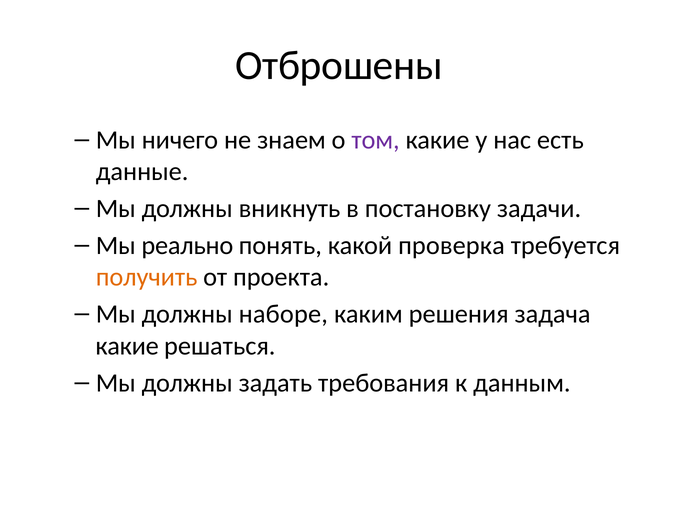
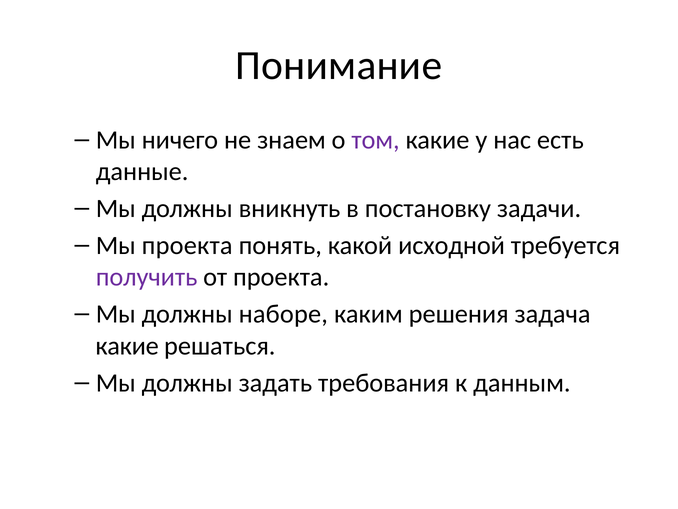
Отброшены: Отброшены -> Понимание (339, 66)
Мы реально: реально -> проекта (187, 245)
проверка: проверка -> исходной (452, 245)
получить colour: orange -> purple (147, 277)
